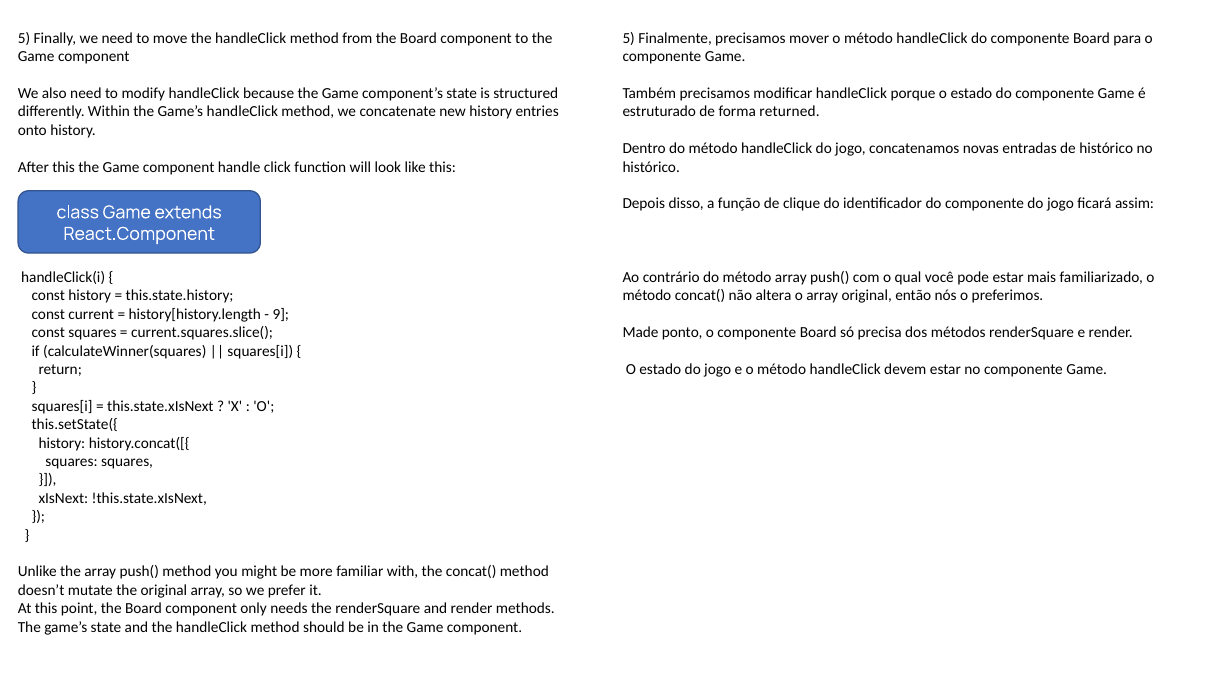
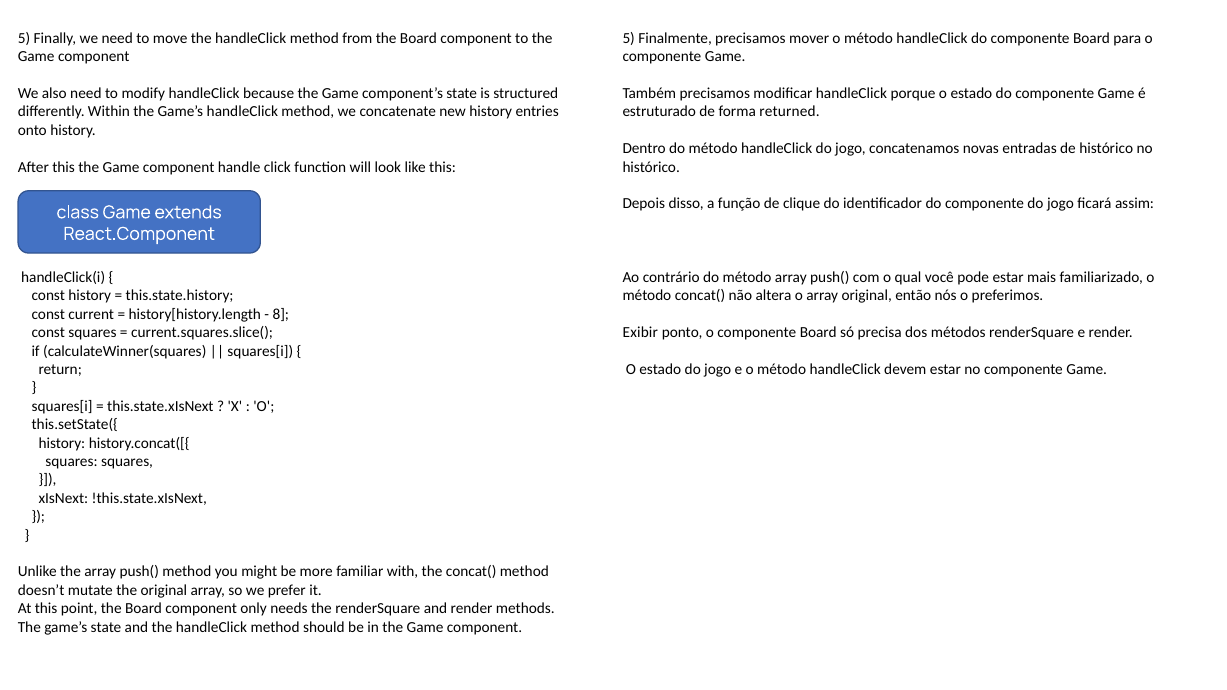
9: 9 -> 8 (281, 314)
Made: Made -> Exibir (640, 333)
